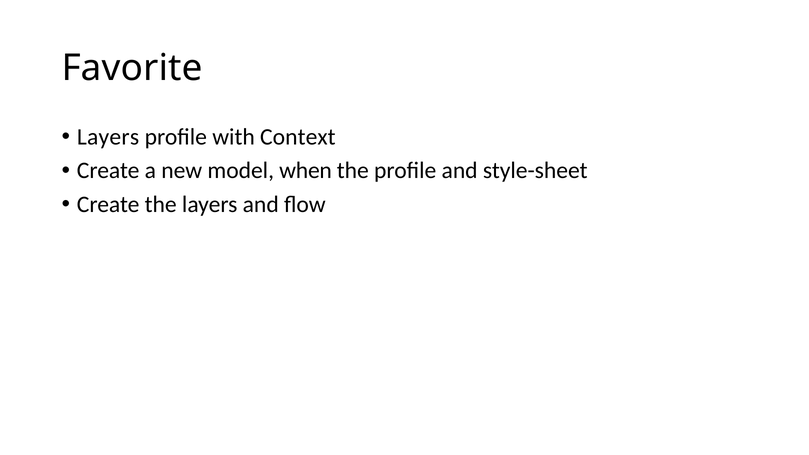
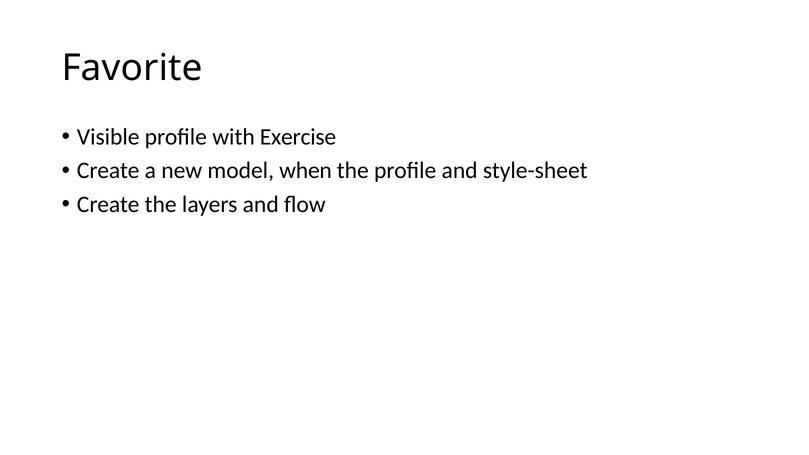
Layers: Layers -> Visible (108, 137)
Context: Context -> Exercise (298, 137)
